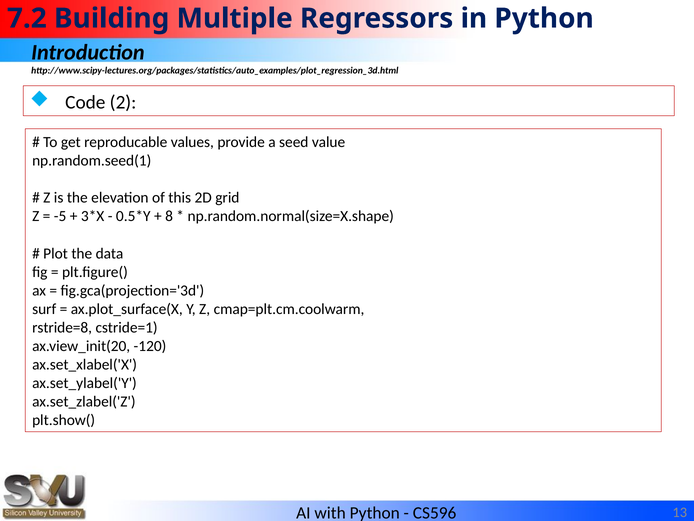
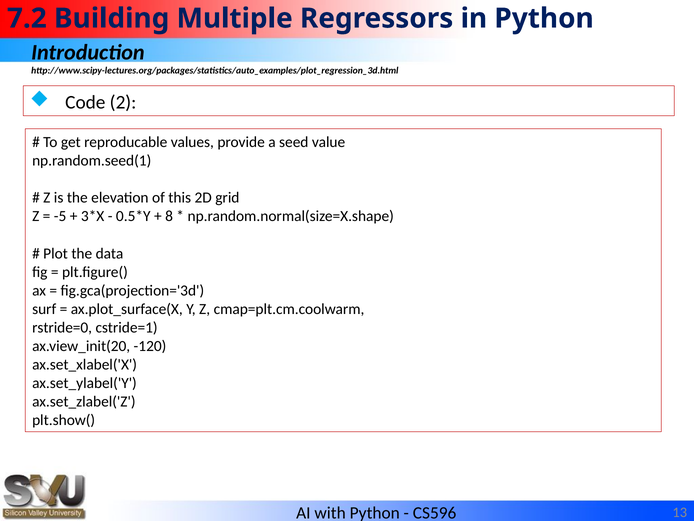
rstride=8: rstride=8 -> rstride=0 (62, 327)
